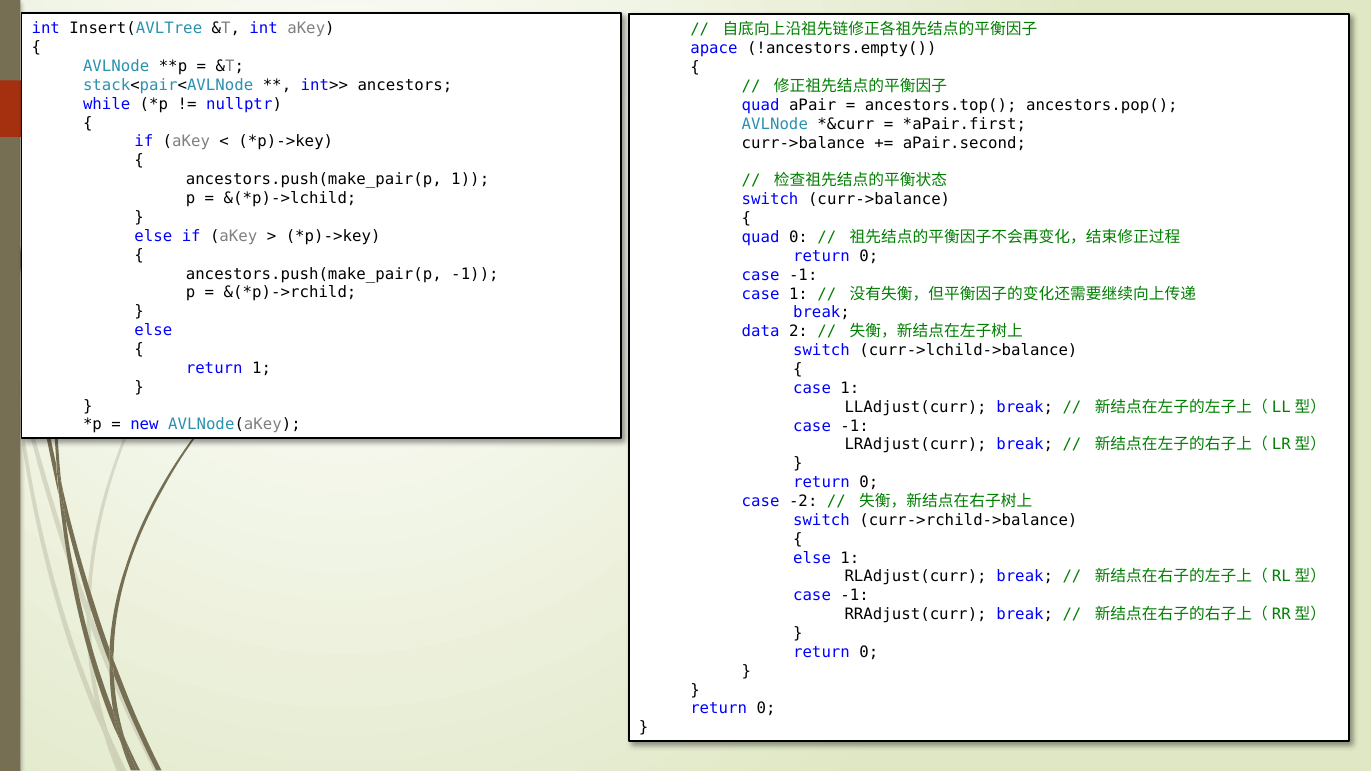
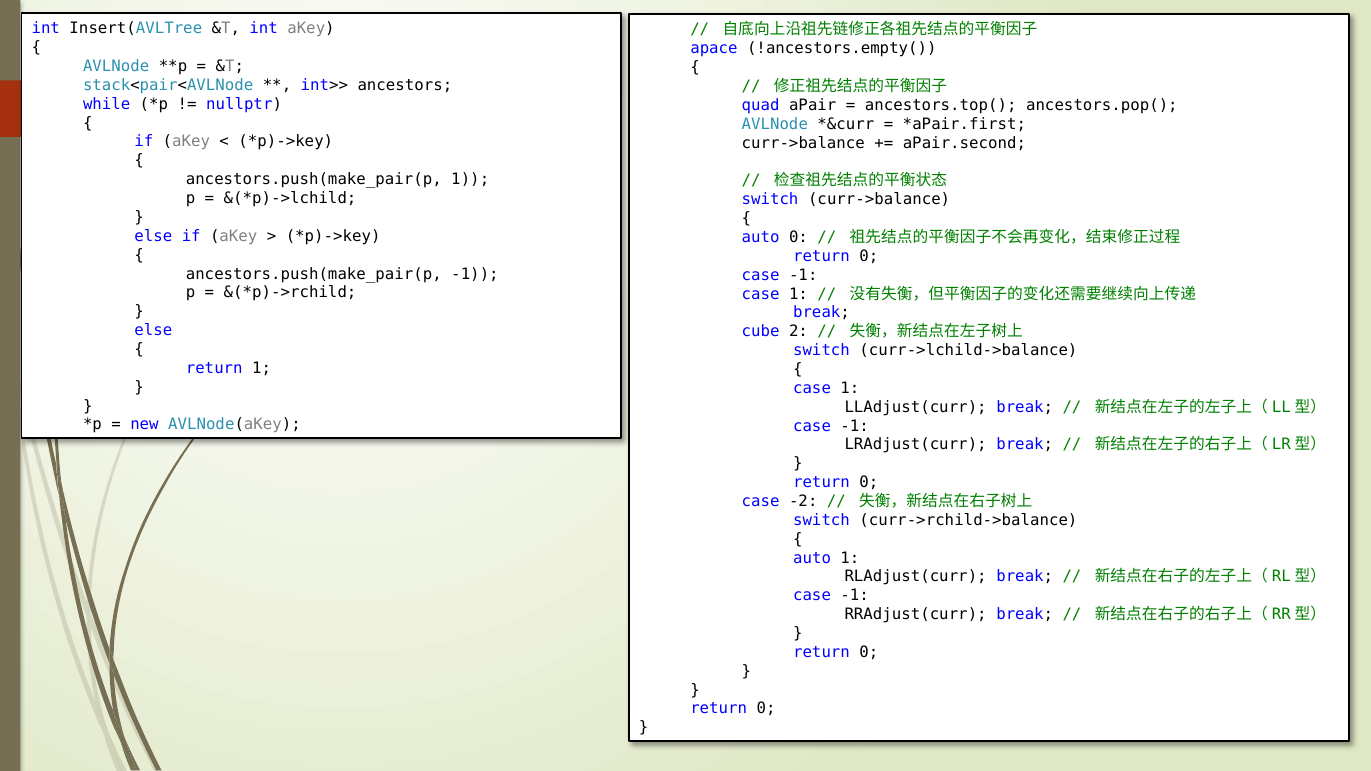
quad: quad -> auto (761, 237)
data: data -> cube (761, 332)
else: else -> auto (812, 558)
